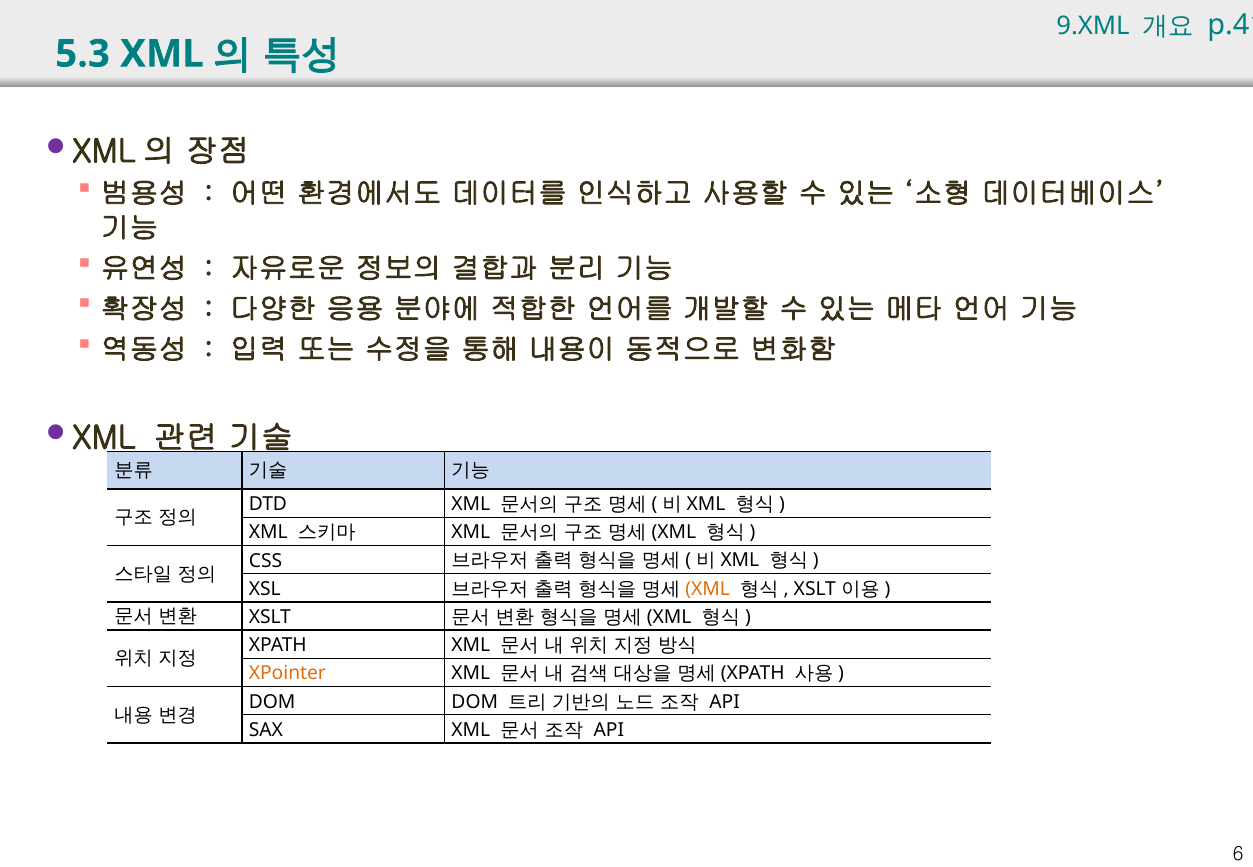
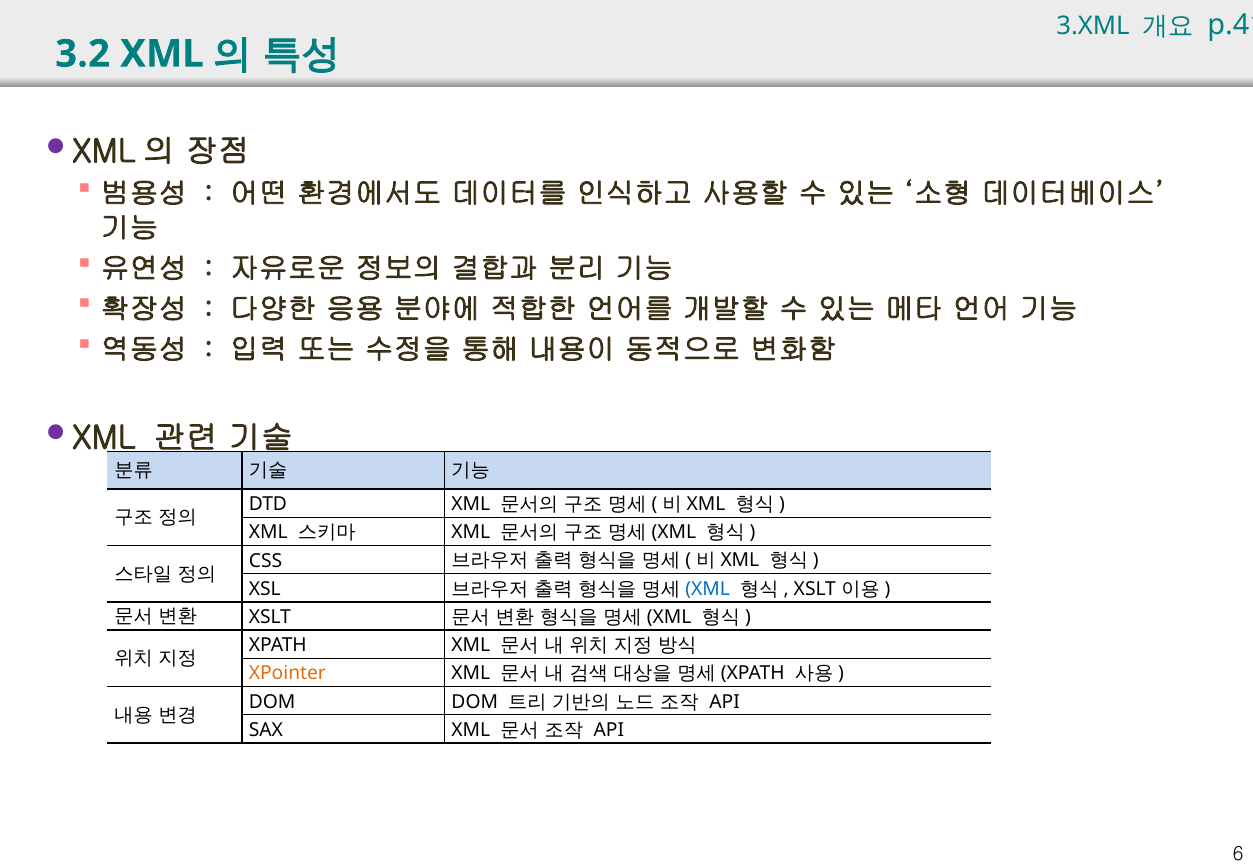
9.XML: 9.XML -> 3.XML (1093, 26)
5.3: 5.3 -> 3.2 (83, 54)
XML colour: orange -> blue (708, 589)
